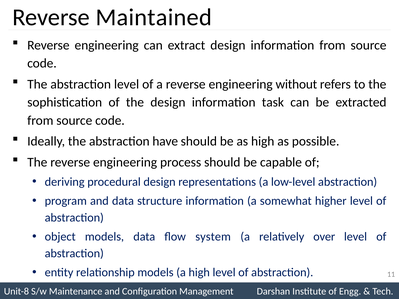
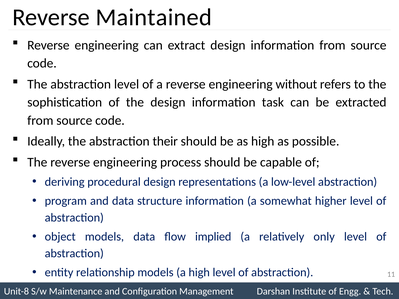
have: have -> their (165, 141)
system: system -> implied (213, 237)
over: over -> only (324, 237)
